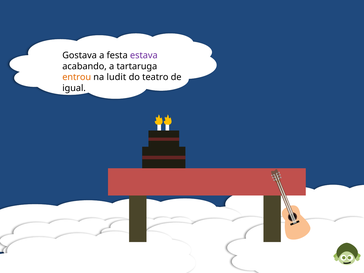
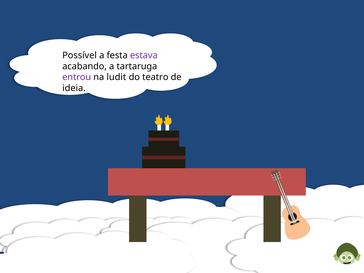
Gostava: Gostava -> Possível (80, 55)
entrou colour: orange -> purple (77, 77)
igual: igual -> ideia (74, 88)
